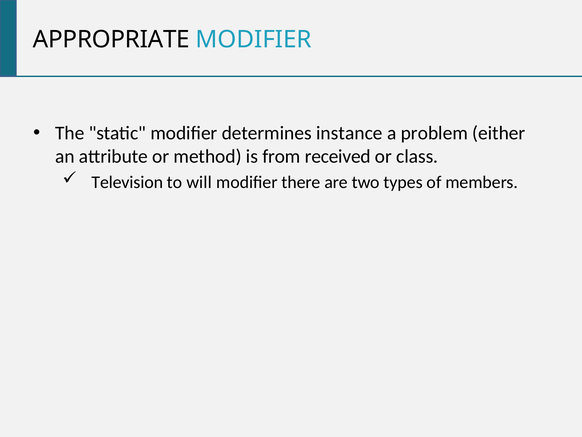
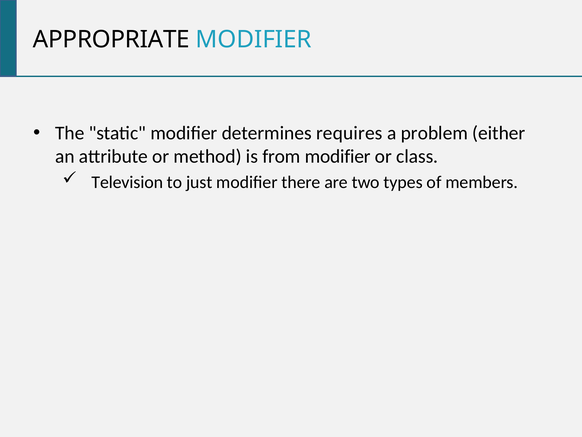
instance: instance -> requires (349, 133)
from received: received -> modifier (338, 156)
will: will -> just (199, 182)
